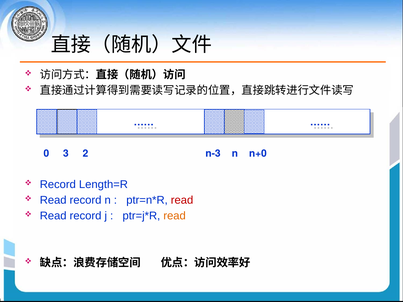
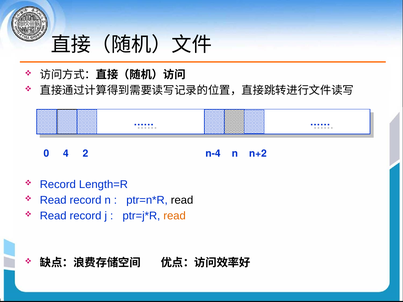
3: 3 -> 4 (66, 153)
n-3: n-3 -> n-4 (213, 153)
n+0: n+0 -> n+2 (258, 153)
read colour: red -> black (182, 200)
